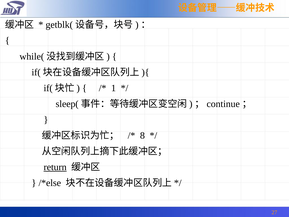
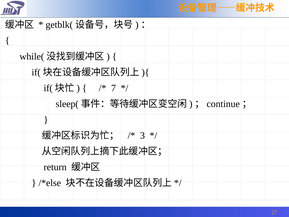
1: 1 -> 7 (114, 88)
8: 8 -> 3 (142, 135)
return underline: present -> none (55, 167)
